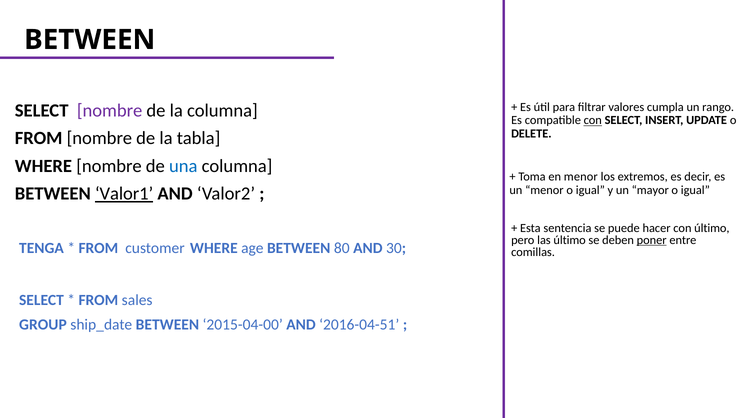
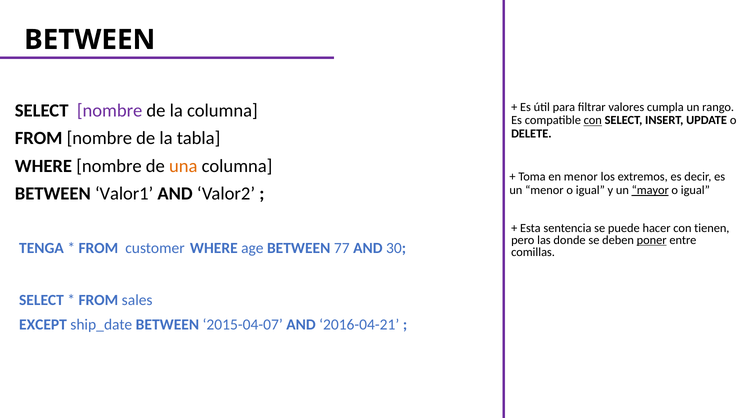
una colour: blue -> orange (183, 166)
mayor underline: none -> present (650, 190)
Valor1 underline: present -> none (124, 194)
con último: último -> tienen (712, 228)
las último: último -> donde (570, 240)
80: 80 -> 77 (342, 248)
GROUP: GROUP -> EXCEPT (43, 325)
2015-04-00: 2015-04-00 -> 2015-04-07 (243, 325)
2016-04-51: 2016-04-51 -> 2016-04-21 (359, 325)
